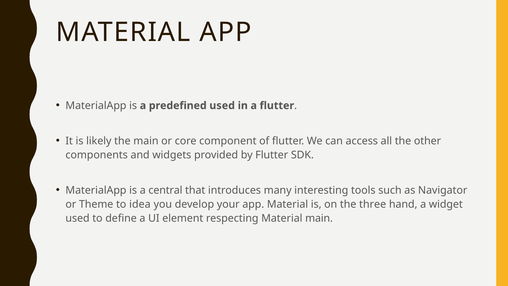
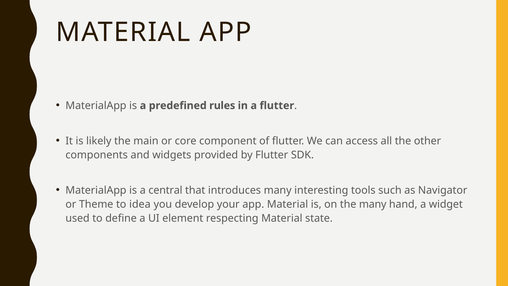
predefined used: used -> rules (222, 106)
the three: three -> many (373, 204)
Material main: main -> state (319, 218)
